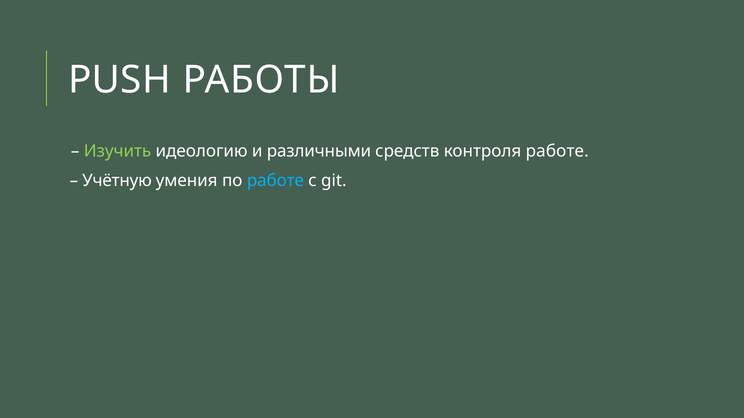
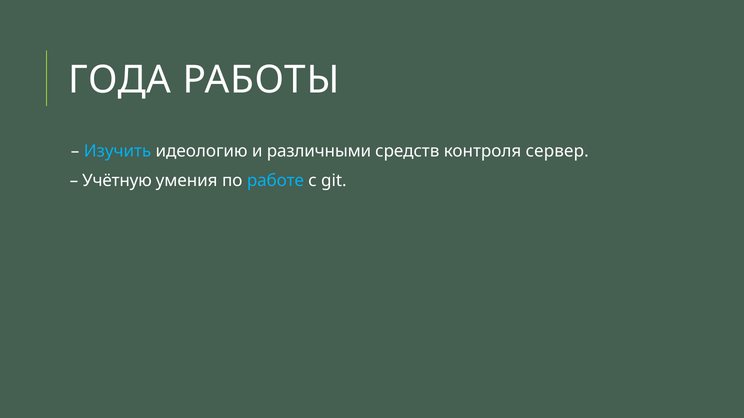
PUSH: PUSH -> ГОДА (119, 80)
Изучить colour: light green -> light blue (117, 151)
контроля работе: работе -> сервер (557, 151)
